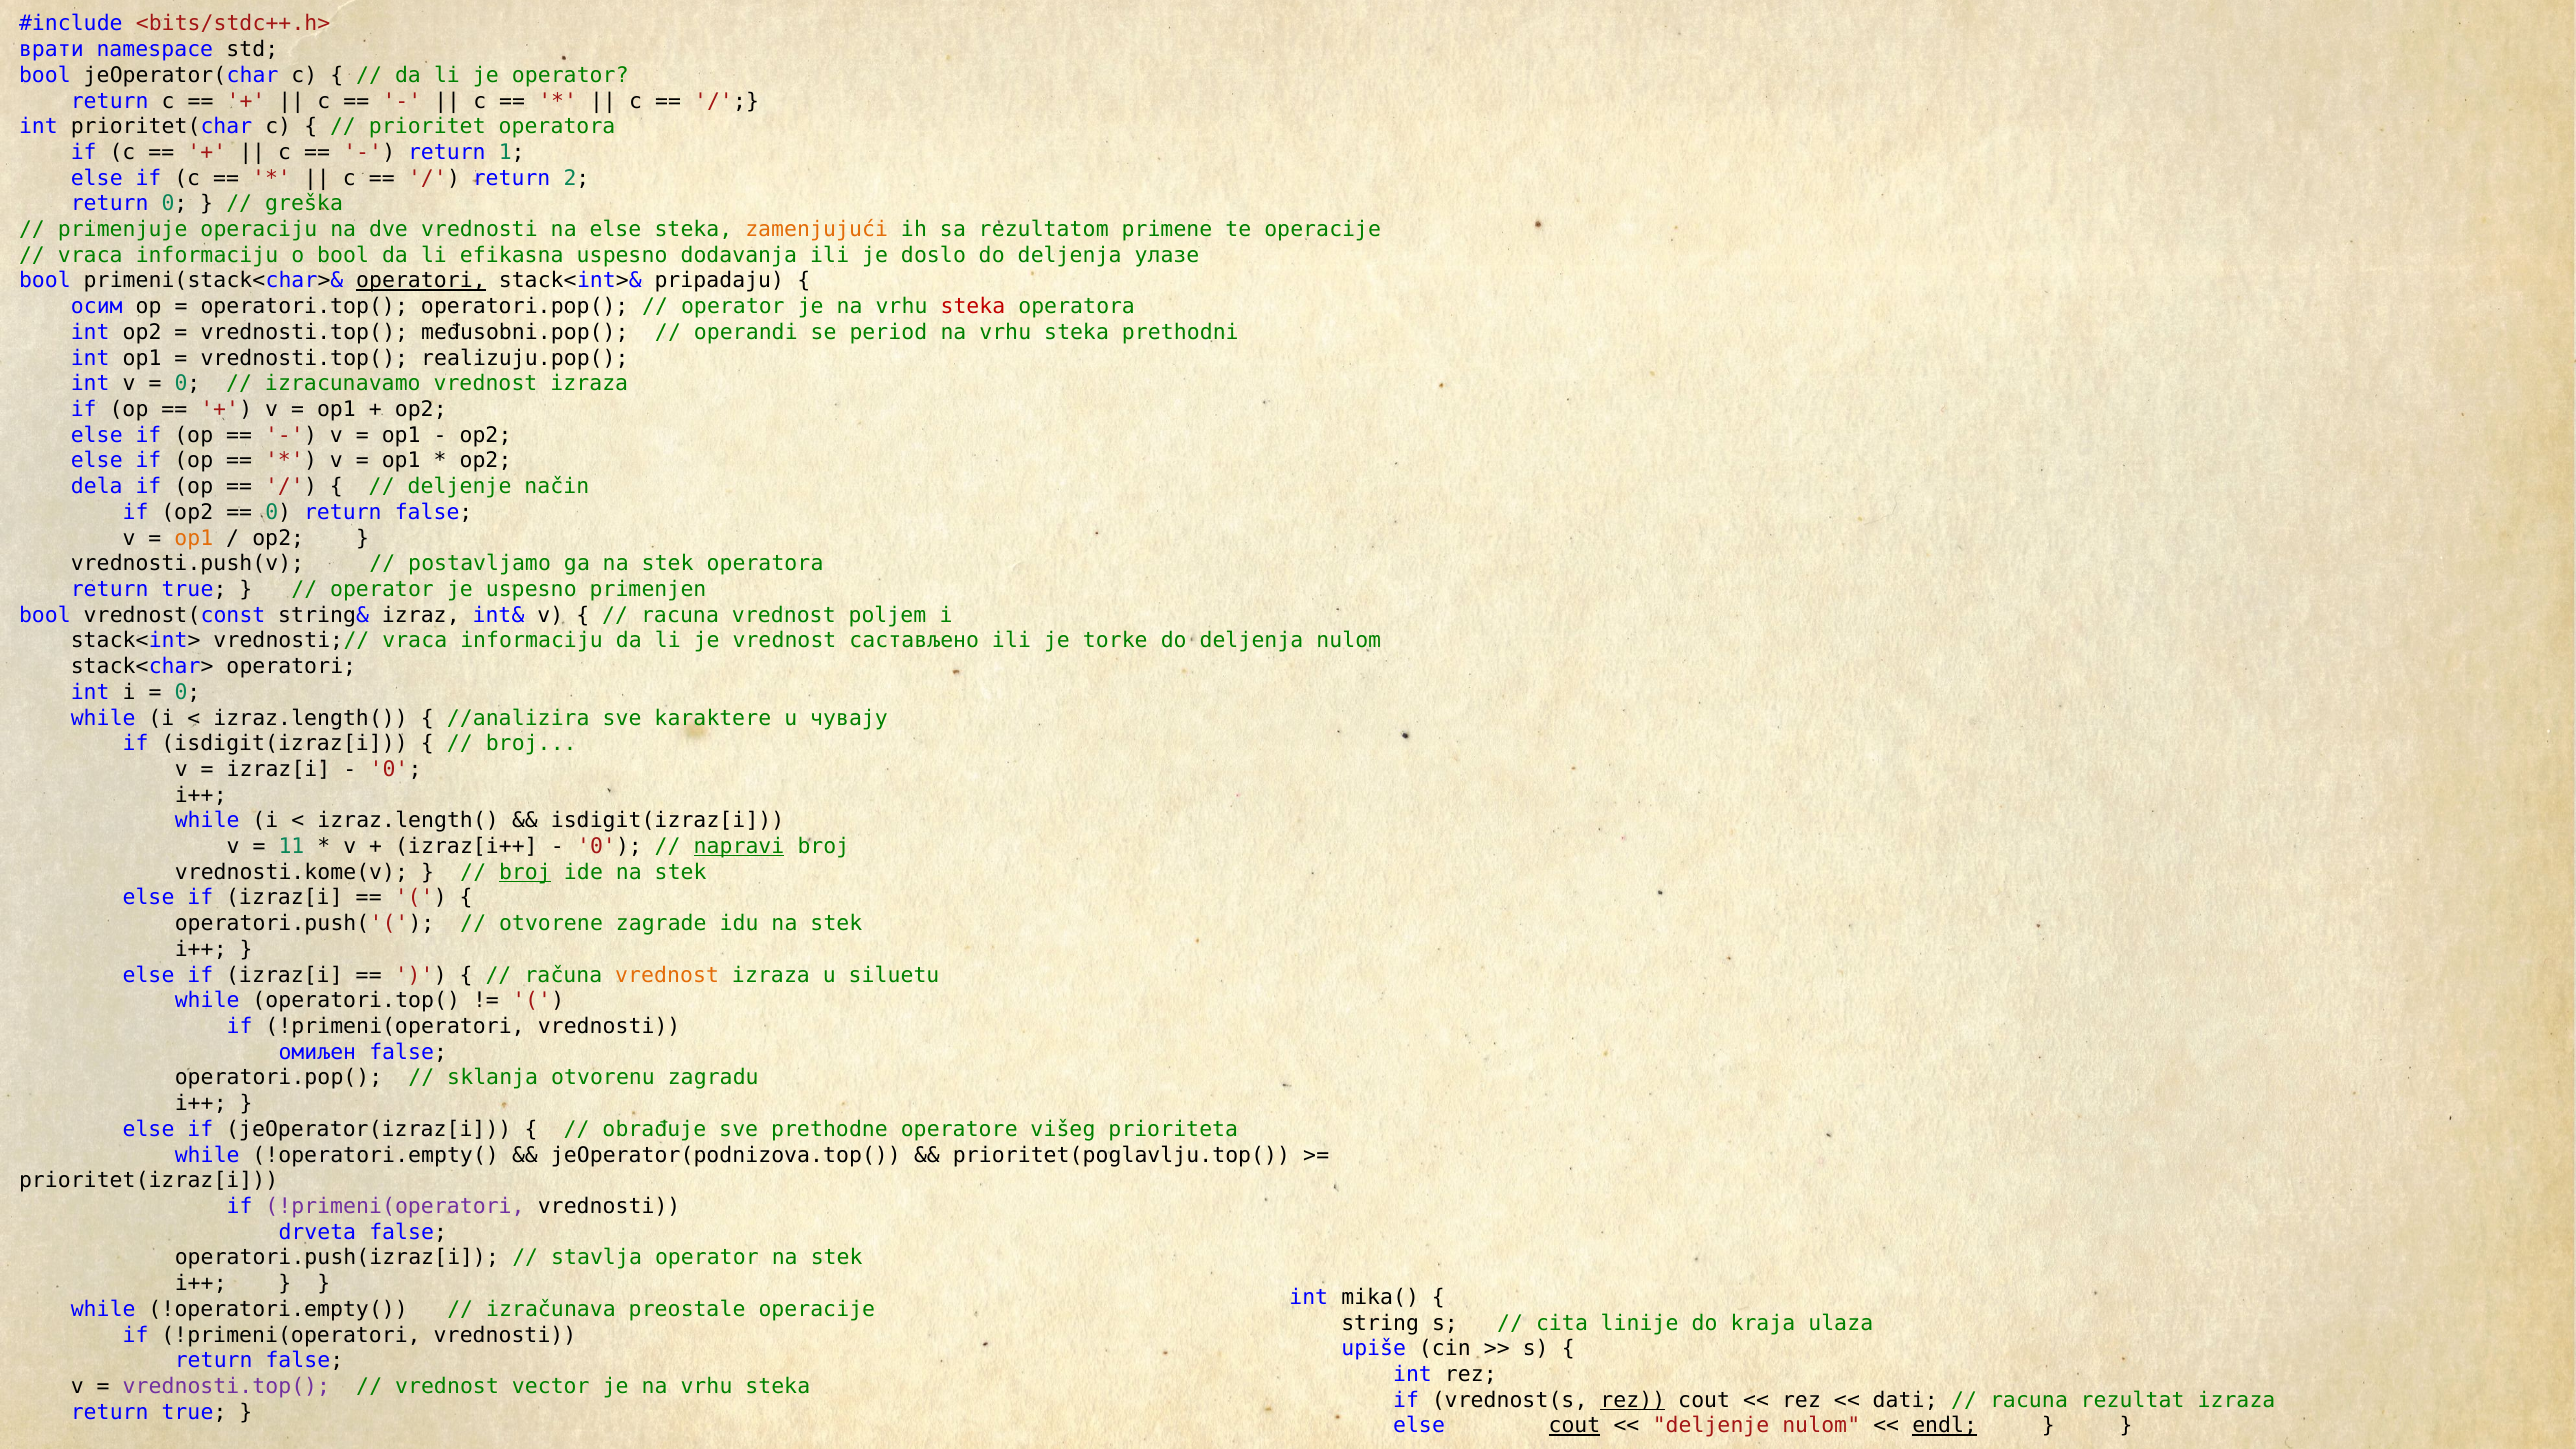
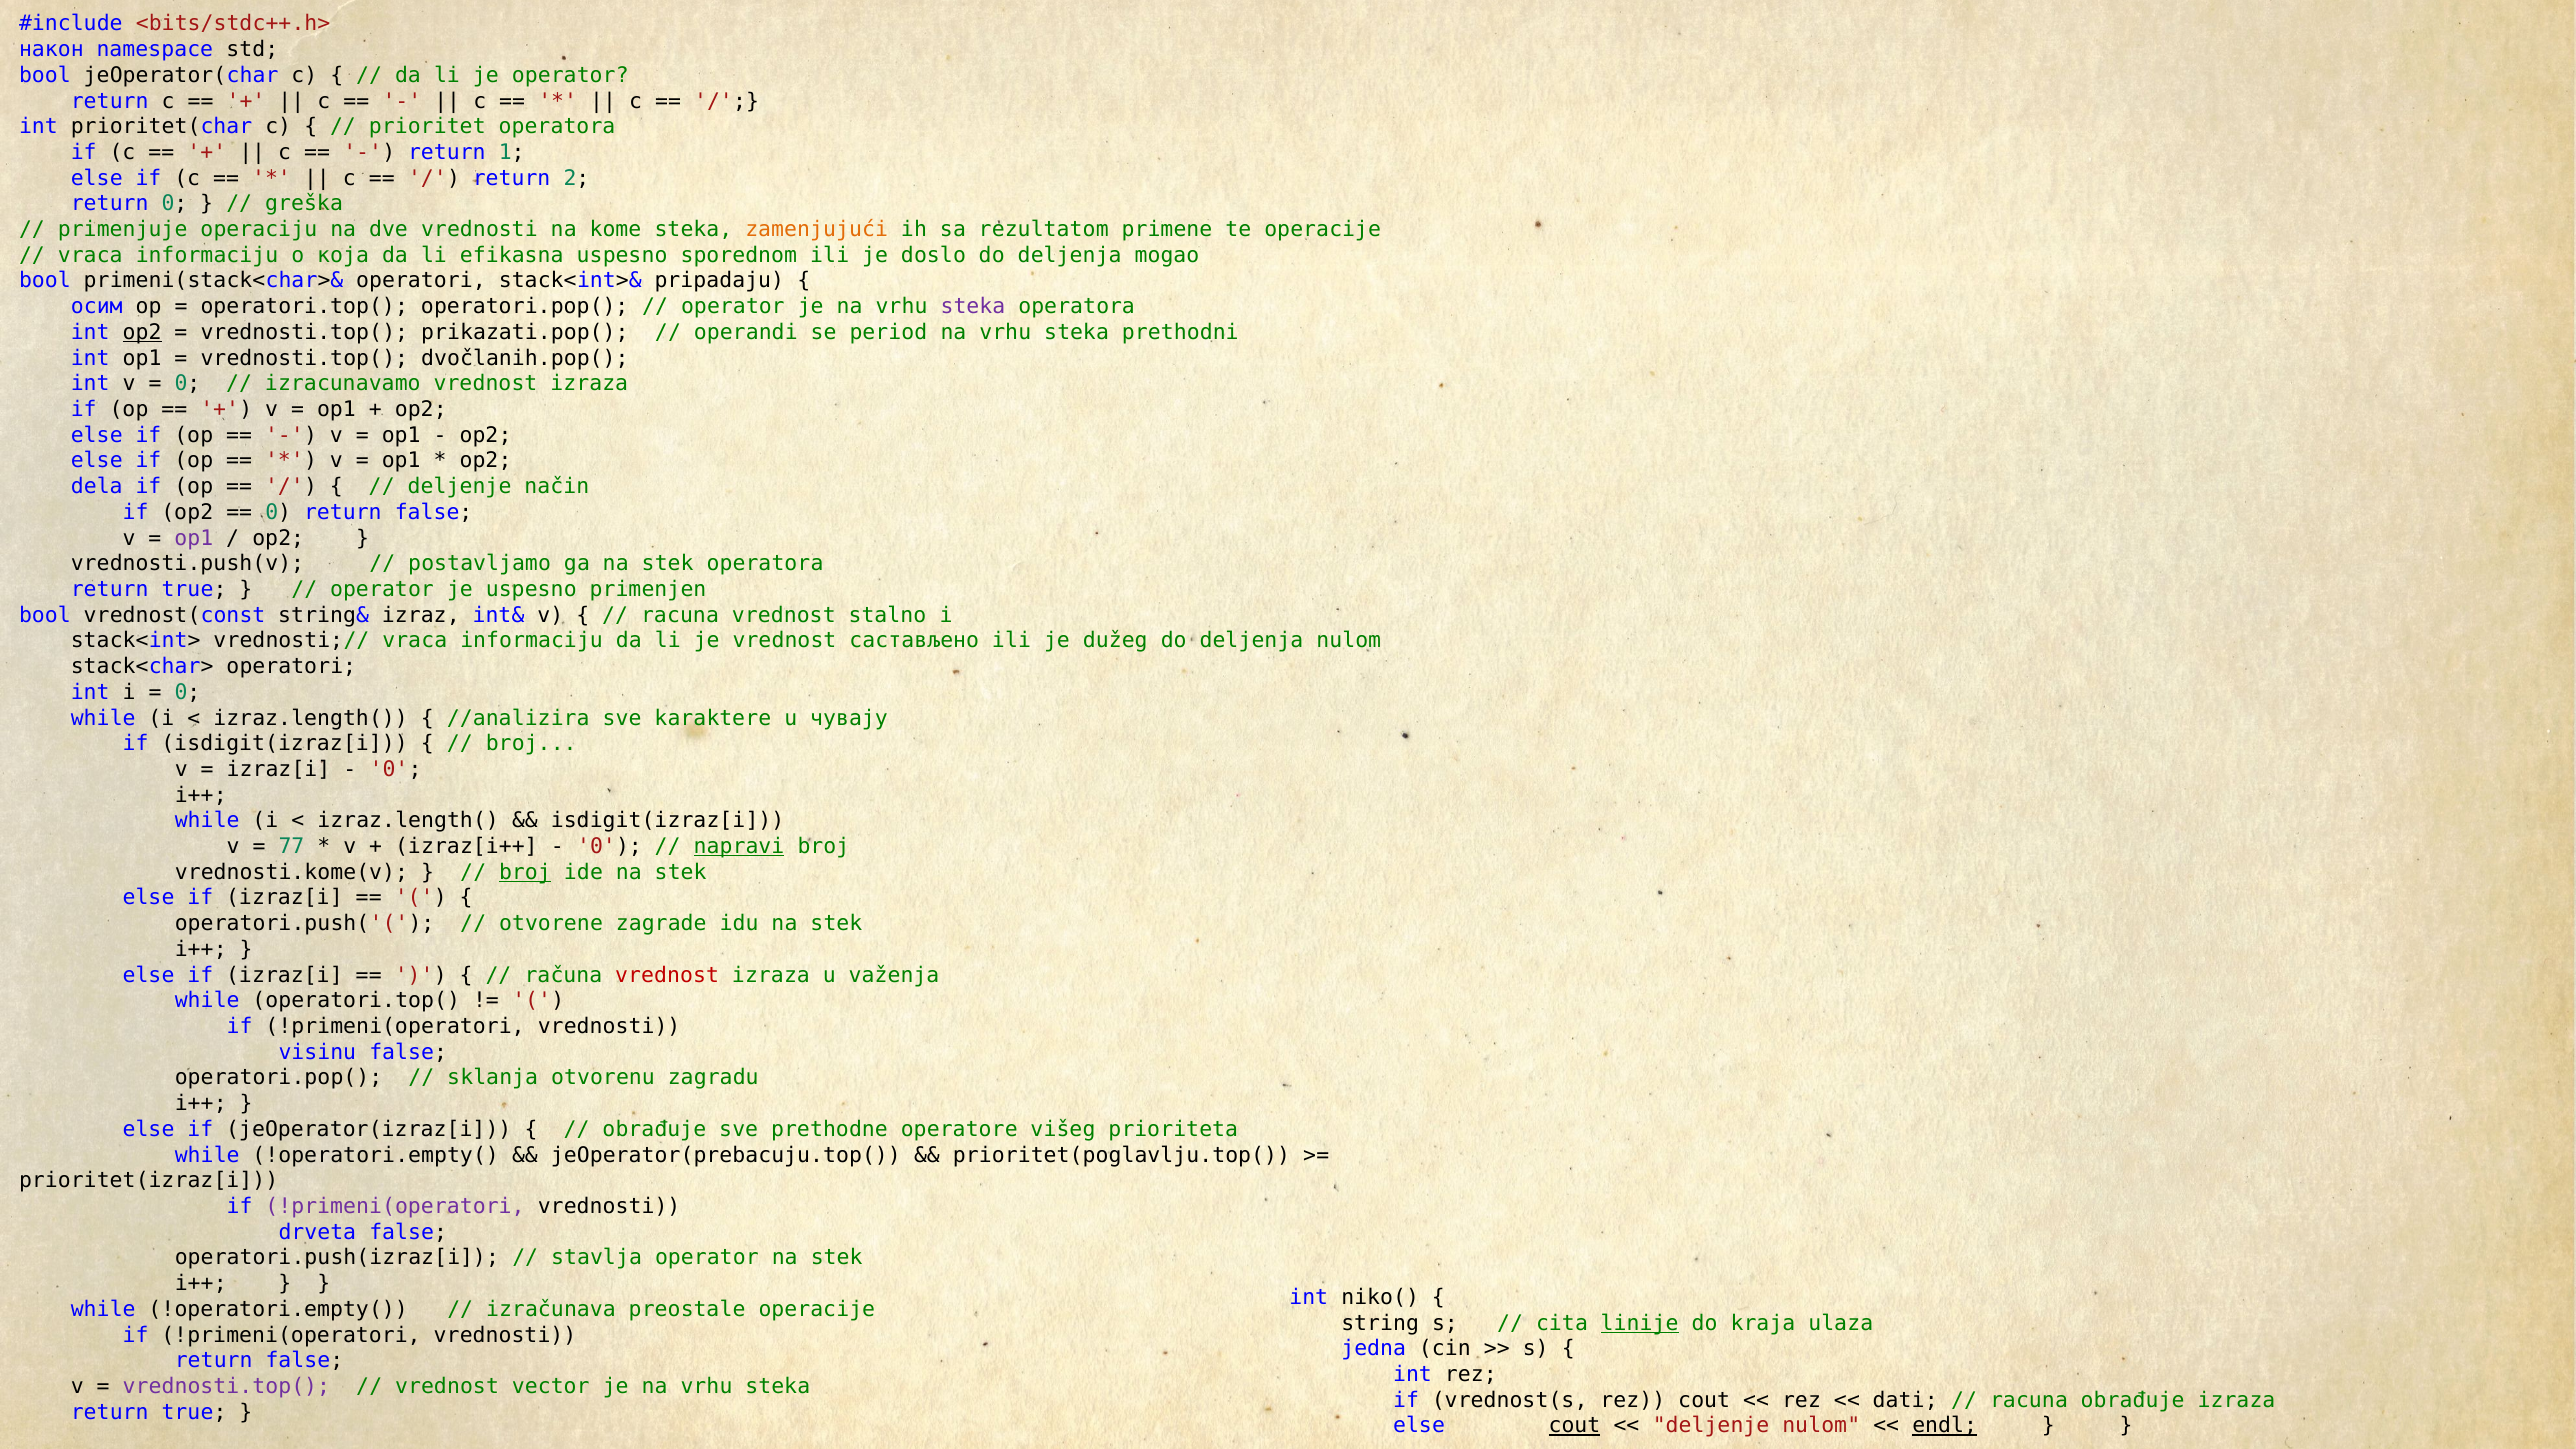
врати: врати -> након (51, 50)
na else: else -> kome (615, 229)
o bool: bool -> која (343, 255)
dodavanja: dodavanja -> sporednom (739, 255)
улазе: улазе -> mogao (1167, 255)
operatori underline: present -> none (421, 281)
steka colour: red -> purple (973, 307)
op2 underline: none -> present (142, 332)
međusobni.pop(: međusobni.pop( -> prikazati.pop( (525, 332)
realizuju.pop(: realizuju.pop( -> dvočlanih.pop( (525, 358)
op1 colour: orange -> purple (194, 538)
poljem: poljem -> stalno (887, 615)
torke: torke -> dužeg (1115, 641)
11: 11 -> 77 (292, 846)
vrednost colour: orange -> red (667, 975)
siluetu: siluetu -> važenja (894, 975)
омиљен: омиљен -> visinu (317, 1052)
jeOperator(podnizova.top(: jeOperator(podnizova.top( -> jeOperator(prebacuju.top( (726, 1155)
mika(: mika( -> niko( (1380, 1297)
linije underline: none -> present (1640, 1323)
upiše: upiše -> jedna (1374, 1349)
rez underline: present -> none (1633, 1400)
racuna rezultat: rezultat -> obrađuje (2133, 1400)
